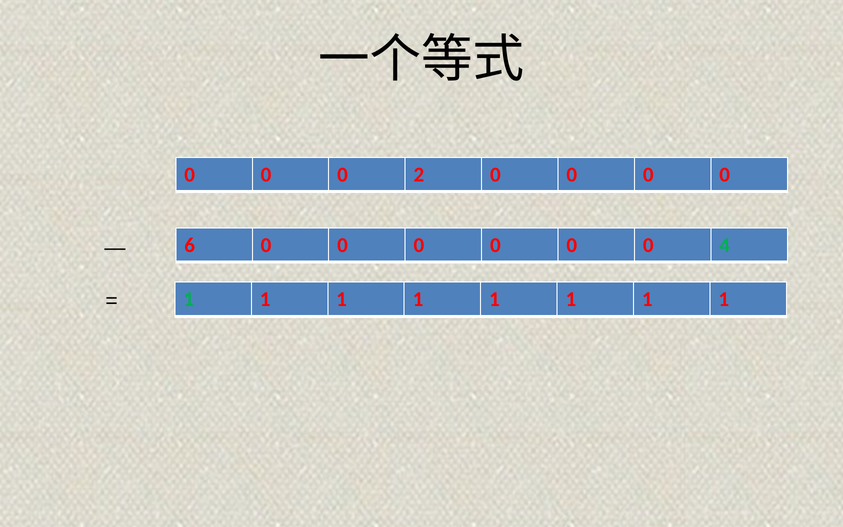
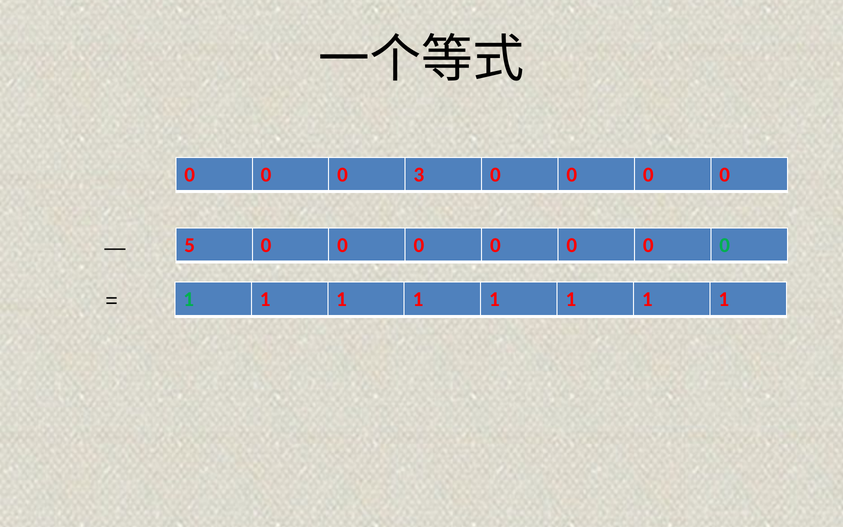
2: 2 -> 3 (419, 175)
6: 6 -> 5 (190, 245)
4: 4 -> 0 (725, 245)
